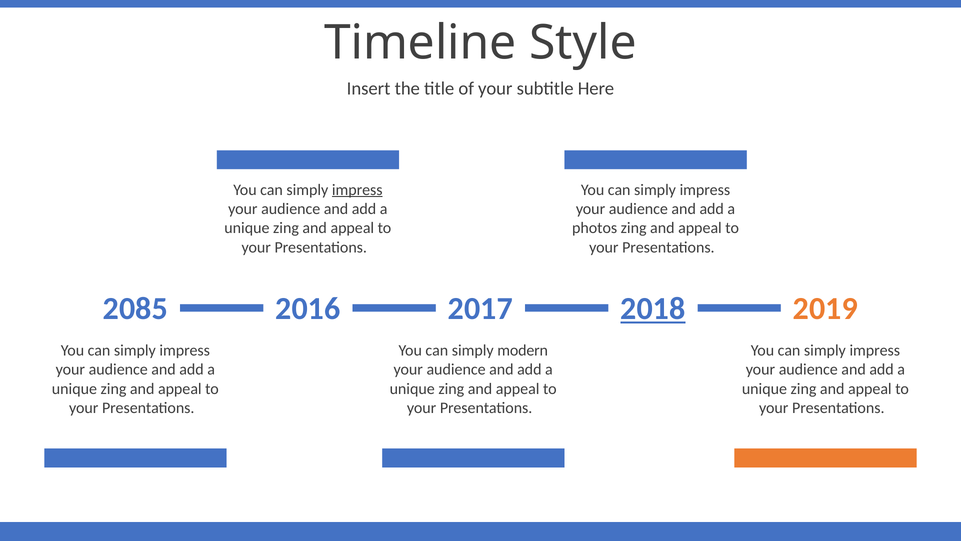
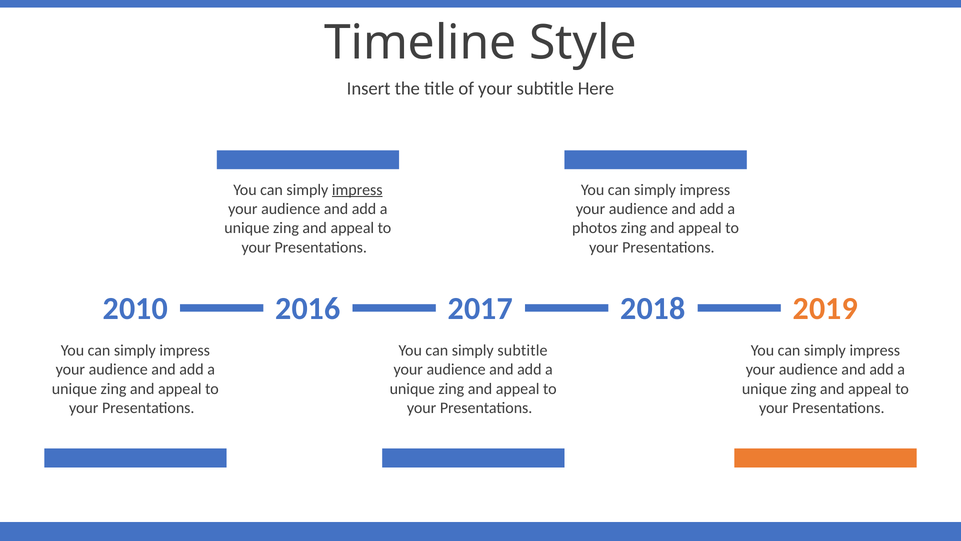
2085: 2085 -> 2010 (135, 308)
2018 underline: present -> none (653, 308)
simply modern: modern -> subtitle (522, 350)
